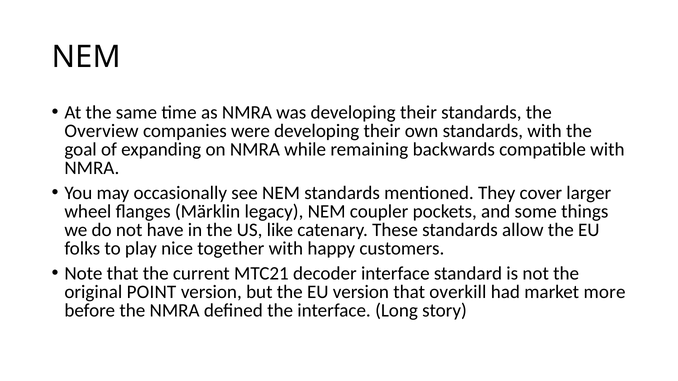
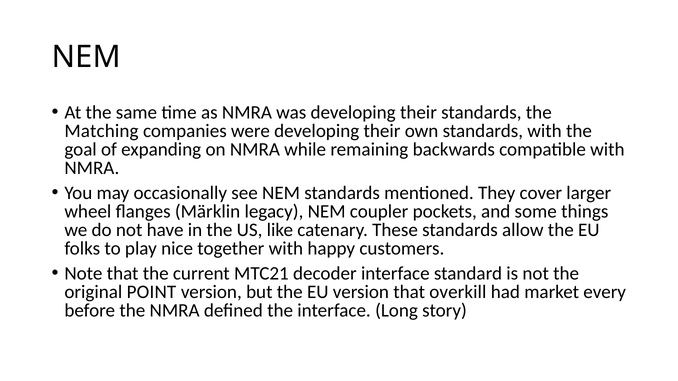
Overview: Overview -> Matching (101, 131)
more: more -> every (605, 292)
